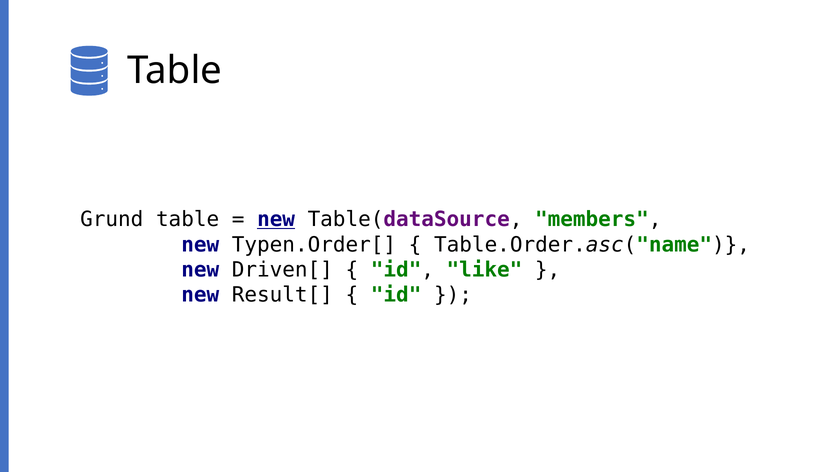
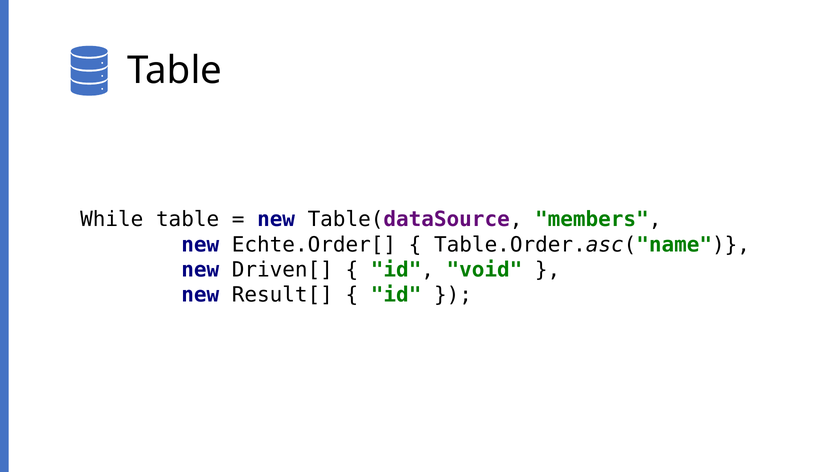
Grund: Grund -> While (112, 220)
new underline: present -> none (276, 220)
Typen.Order[: Typen.Order[ -> Echte.Order[ (314, 245)
like: like -> void (484, 270)
